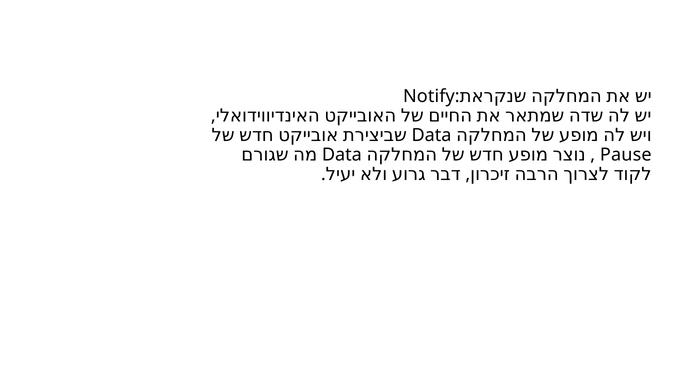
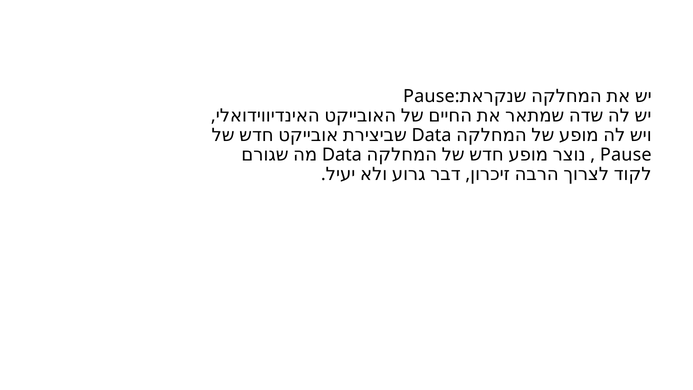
Notify: Notify -> Pause (429, 96)
